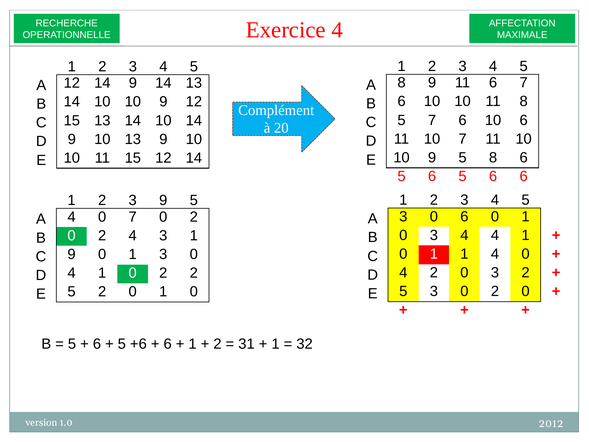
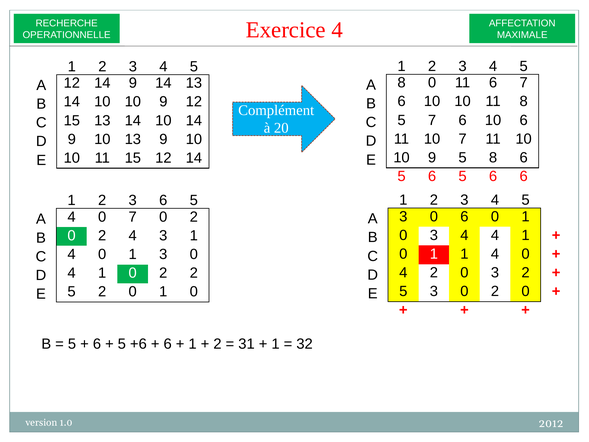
8 9: 9 -> 0 (432, 83)
3 9: 9 -> 6 (163, 200)
C 9: 9 -> 4 (72, 254)
